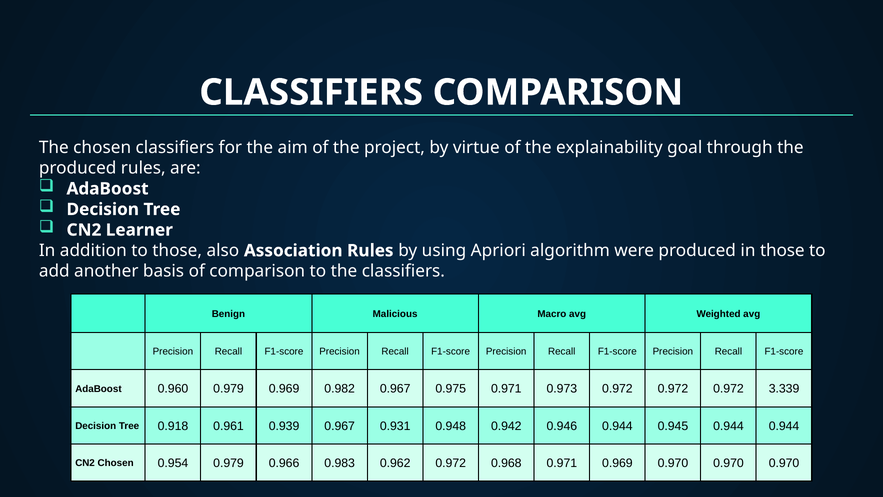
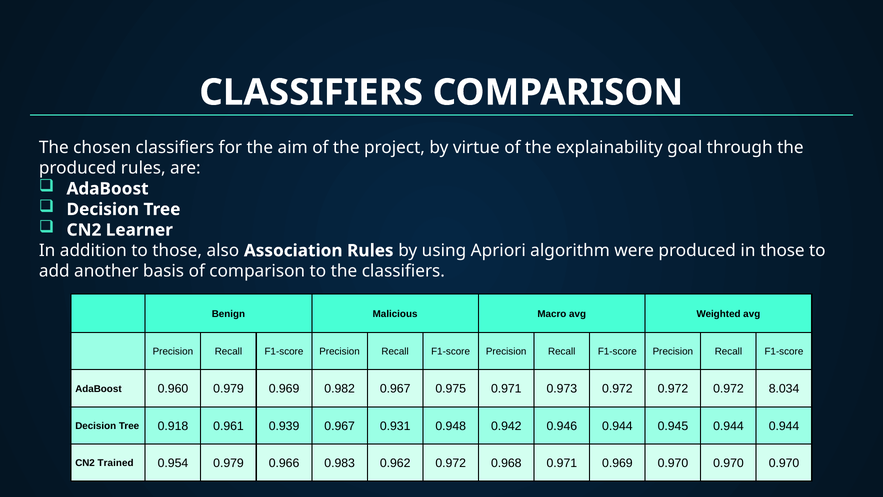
3.339: 3.339 -> 8.034 (784, 389)
CN2 Chosen: Chosen -> Trained (116, 463)
